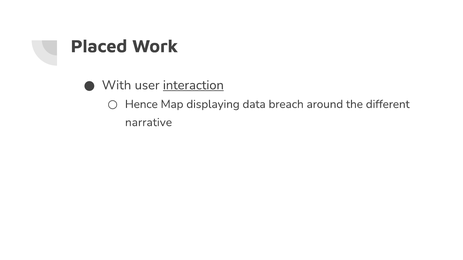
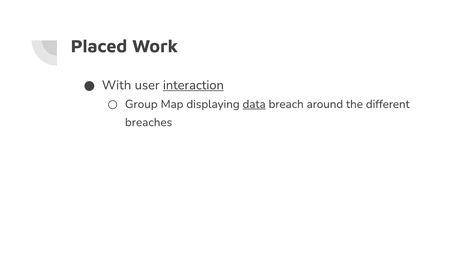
Hence: Hence -> Group (141, 104)
data underline: none -> present (254, 104)
narrative: narrative -> breaches (149, 123)
